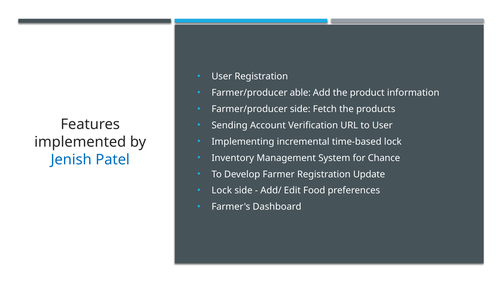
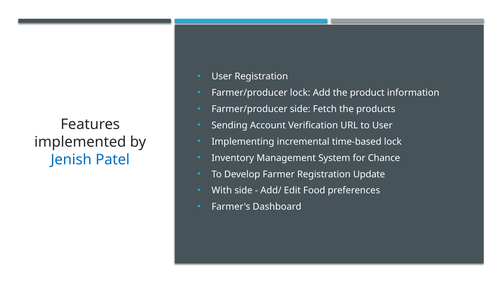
Farmer/producer able: able -> lock (300, 93)
Lock: Lock -> With (222, 191)
